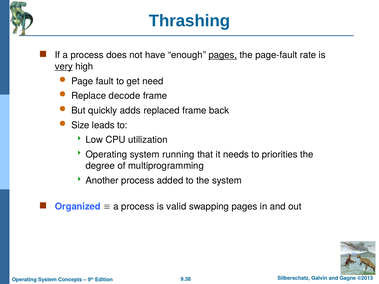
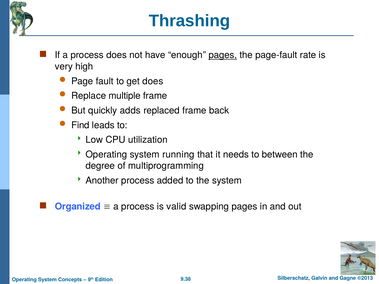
very underline: present -> none (64, 67)
get need: need -> does (153, 81)
decode: decode -> multiple (125, 96)
Size: Size -> Find (80, 125)
priorities: priorities -> between (280, 155)
